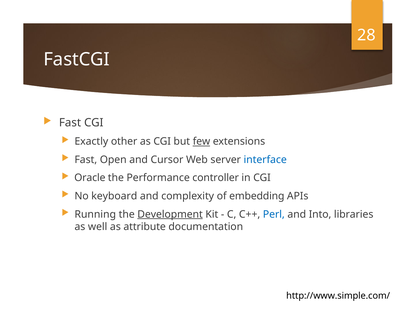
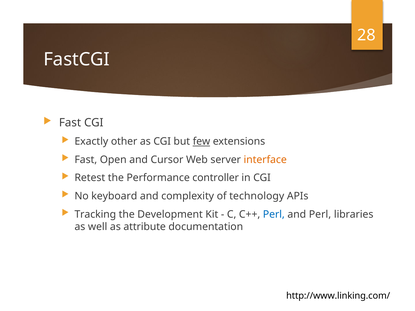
interface colour: blue -> orange (265, 160)
Oracle: Oracle -> Retest (90, 178)
embedding: embedding -> technology (257, 196)
Running: Running -> Tracking (95, 214)
Development underline: present -> none (170, 214)
and Into: Into -> Perl (320, 214)
http://www.simple.com/: http://www.simple.com/ -> http://www.linking.com/ (338, 296)
